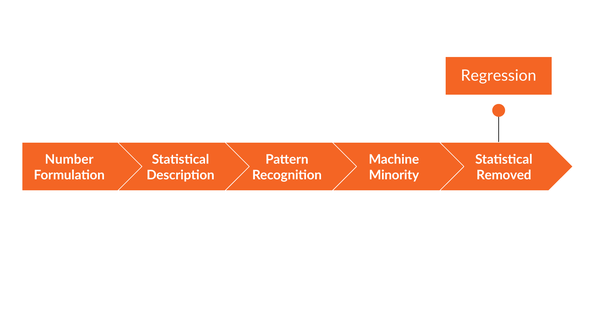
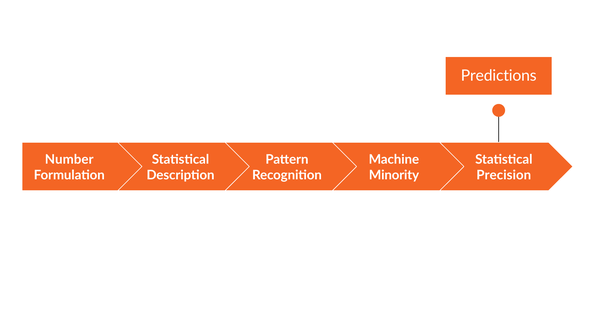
Regression: Regression -> Predictions (499, 76)
Removed: Removed -> Precision (504, 176)
